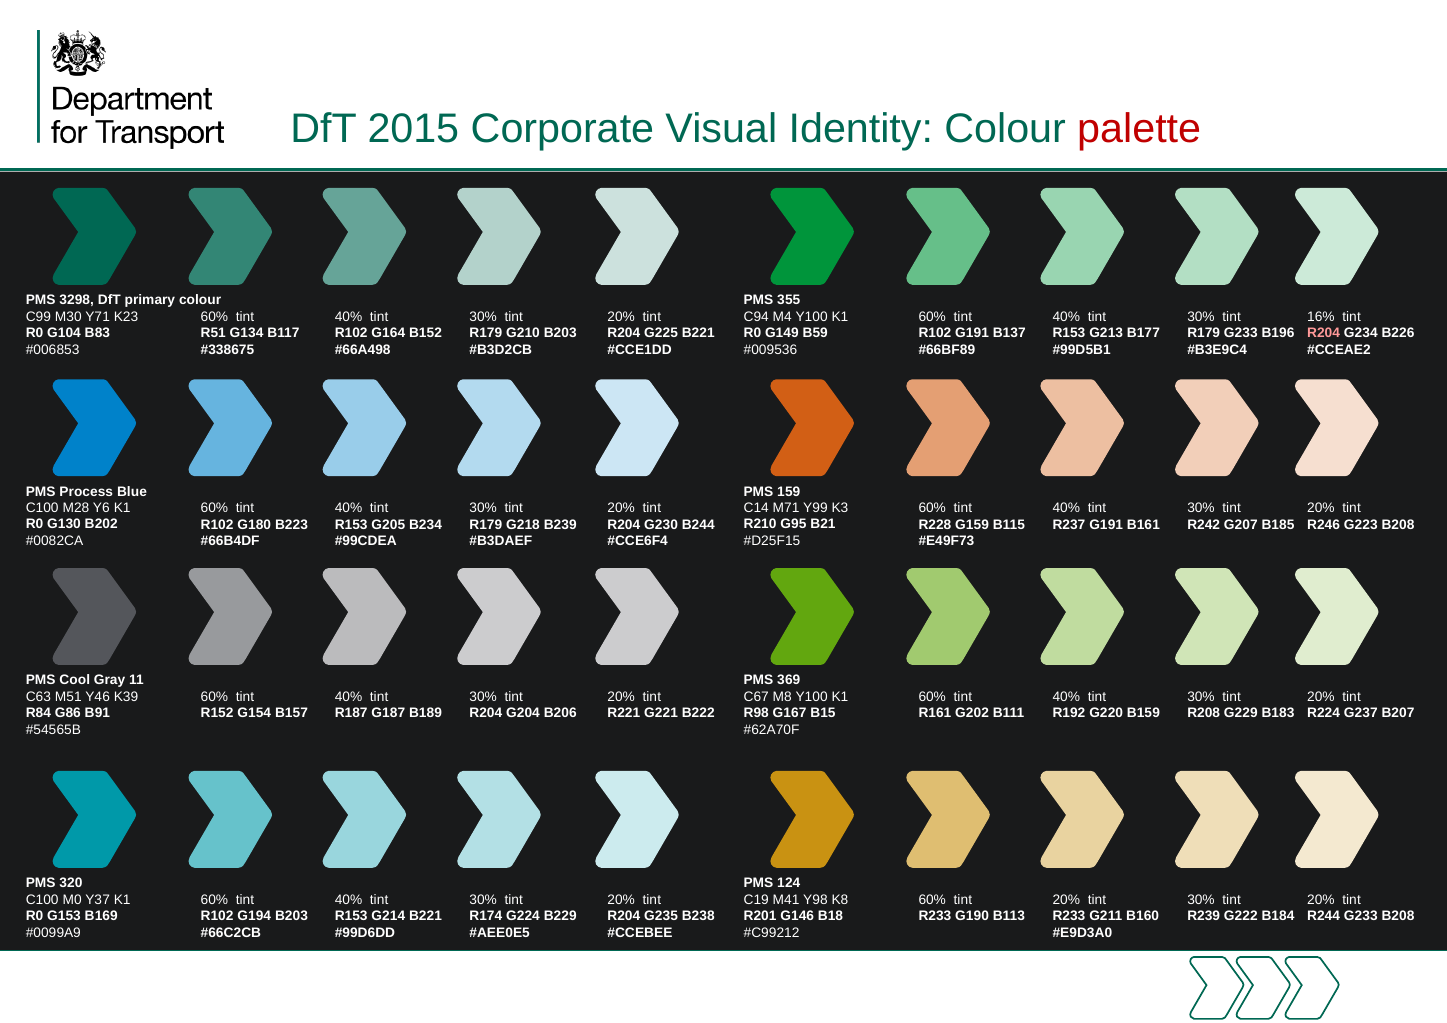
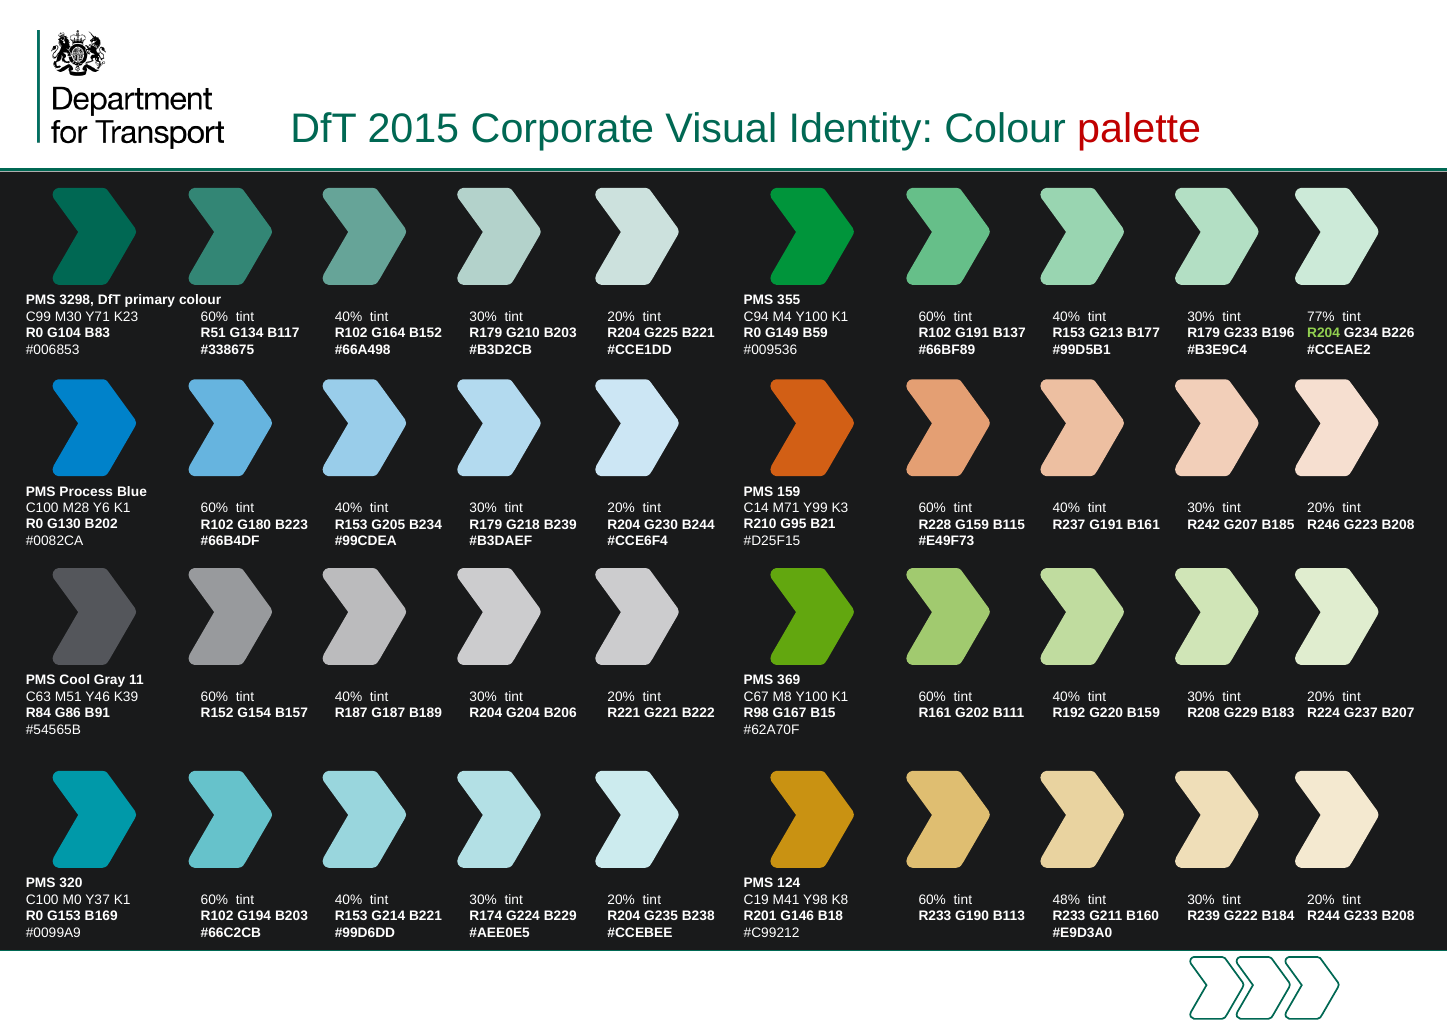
16%: 16% -> 77% (1321, 317)
R204 colour: pink -> light green (1324, 333)
20%: 20% -> 48% (1066, 900)
